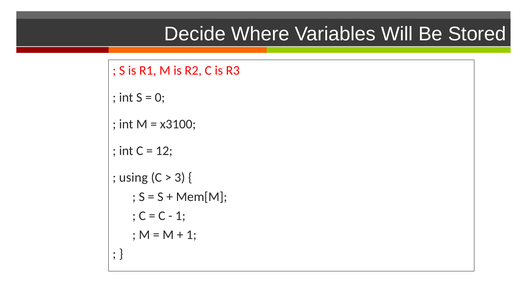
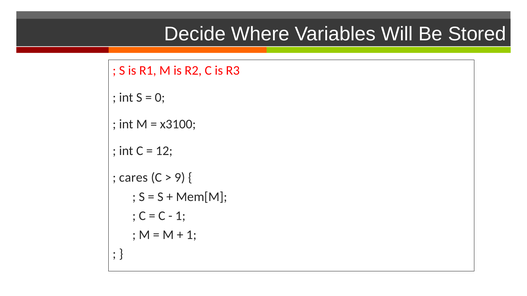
using: using -> cares (133, 178)
3: 3 -> 9 (180, 178)
